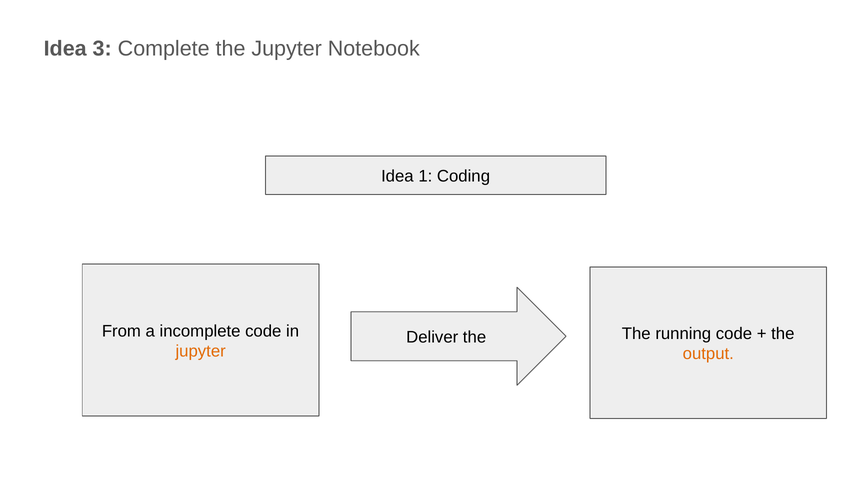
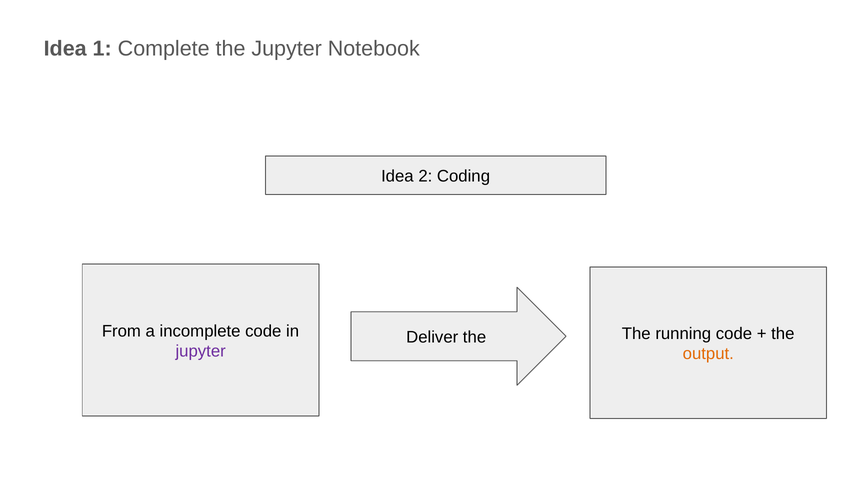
3: 3 -> 1 (102, 49)
1: 1 -> 2 (425, 176)
jupyter colour: orange -> purple (201, 351)
